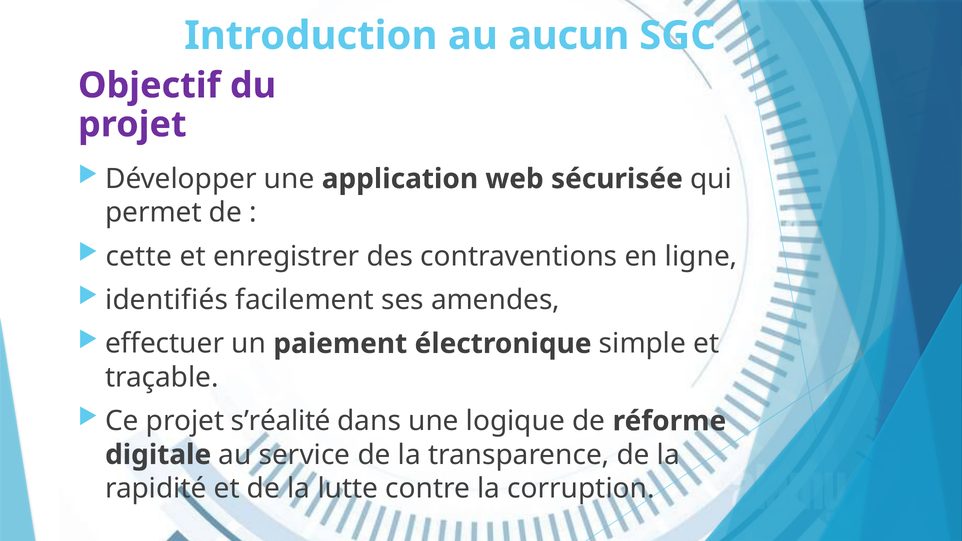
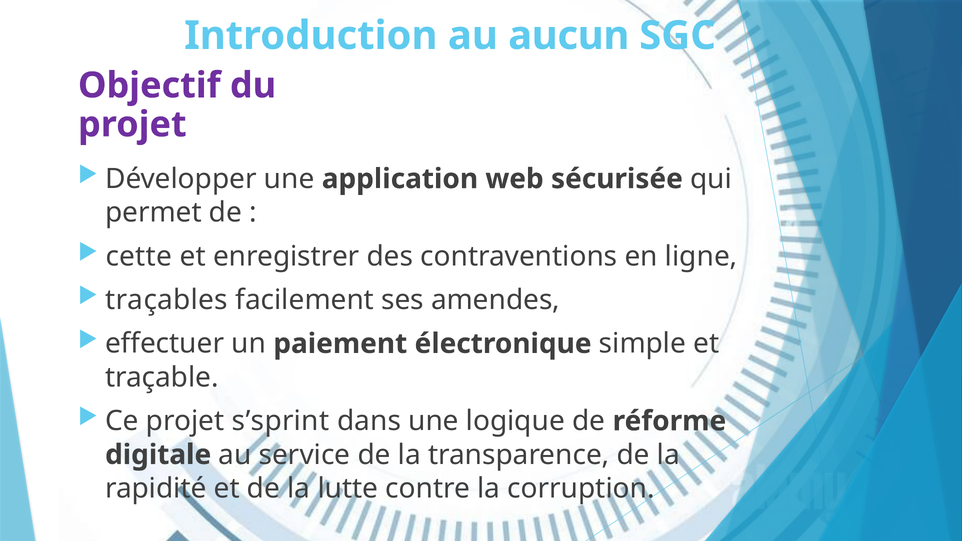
identifiés: identifiés -> traçables (167, 300)
s’réalité: s’réalité -> s’sprint (281, 421)
